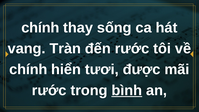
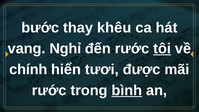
chính: chính -> bước (40, 28)
sống: sống -> khêu (114, 28)
Tràn: Tràn -> Nghỉ (65, 49)
tôi underline: none -> present (162, 49)
